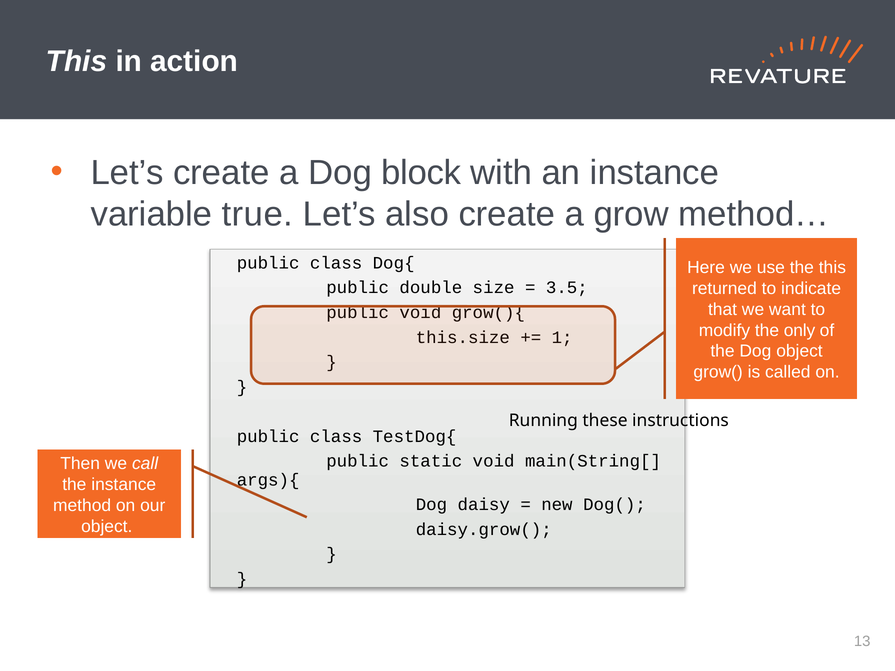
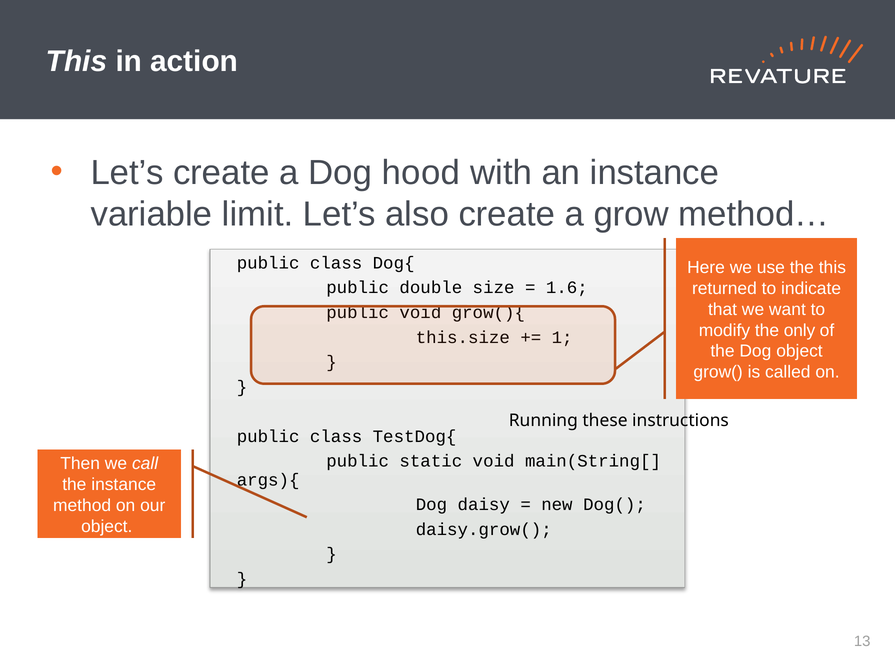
block: block -> hood (421, 173)
true: true -> limit (258, 215)
3.5: 3.5 -> 1.6 (567, 288)
